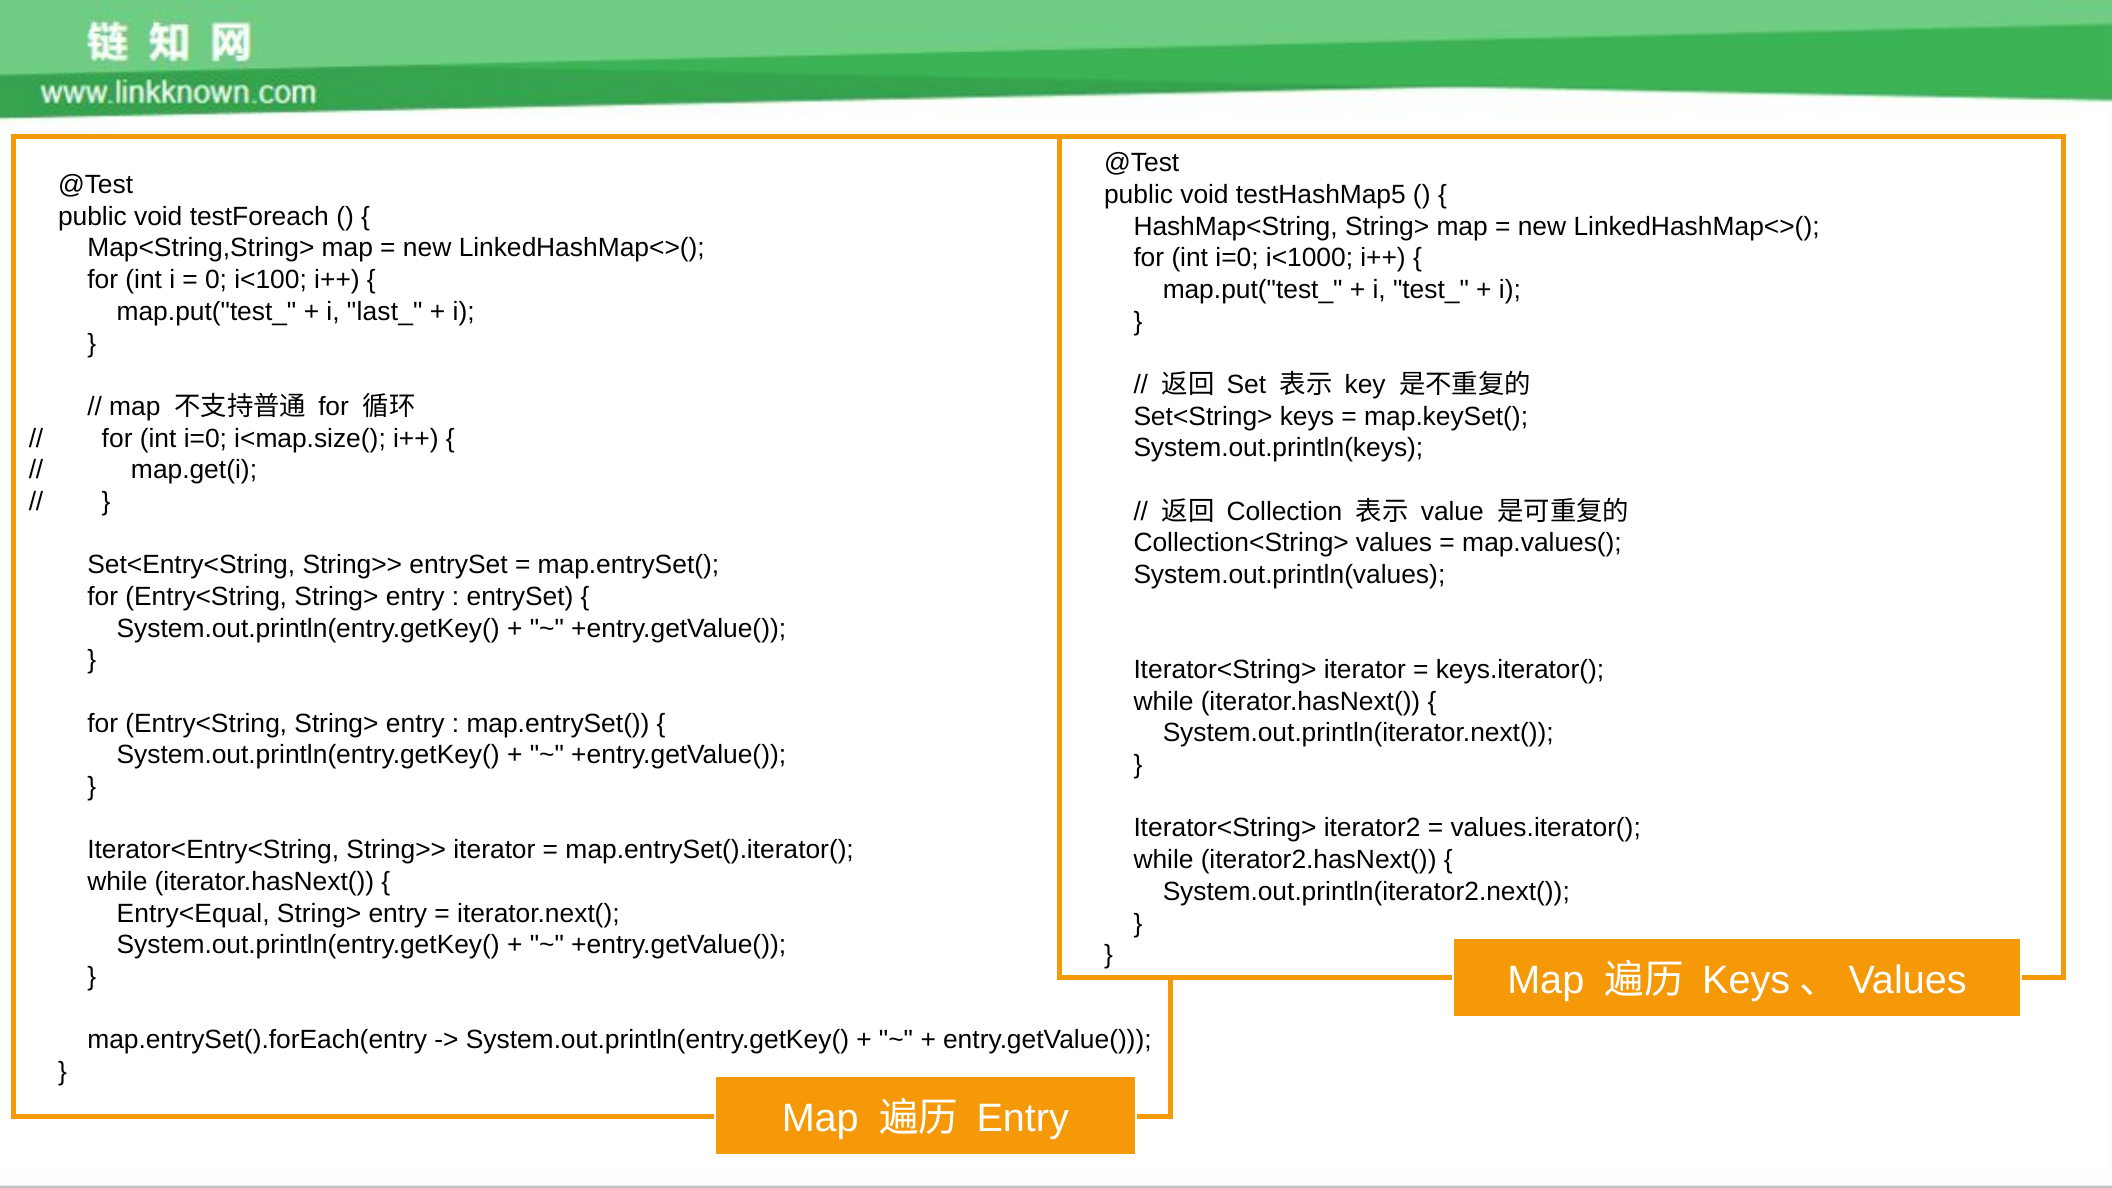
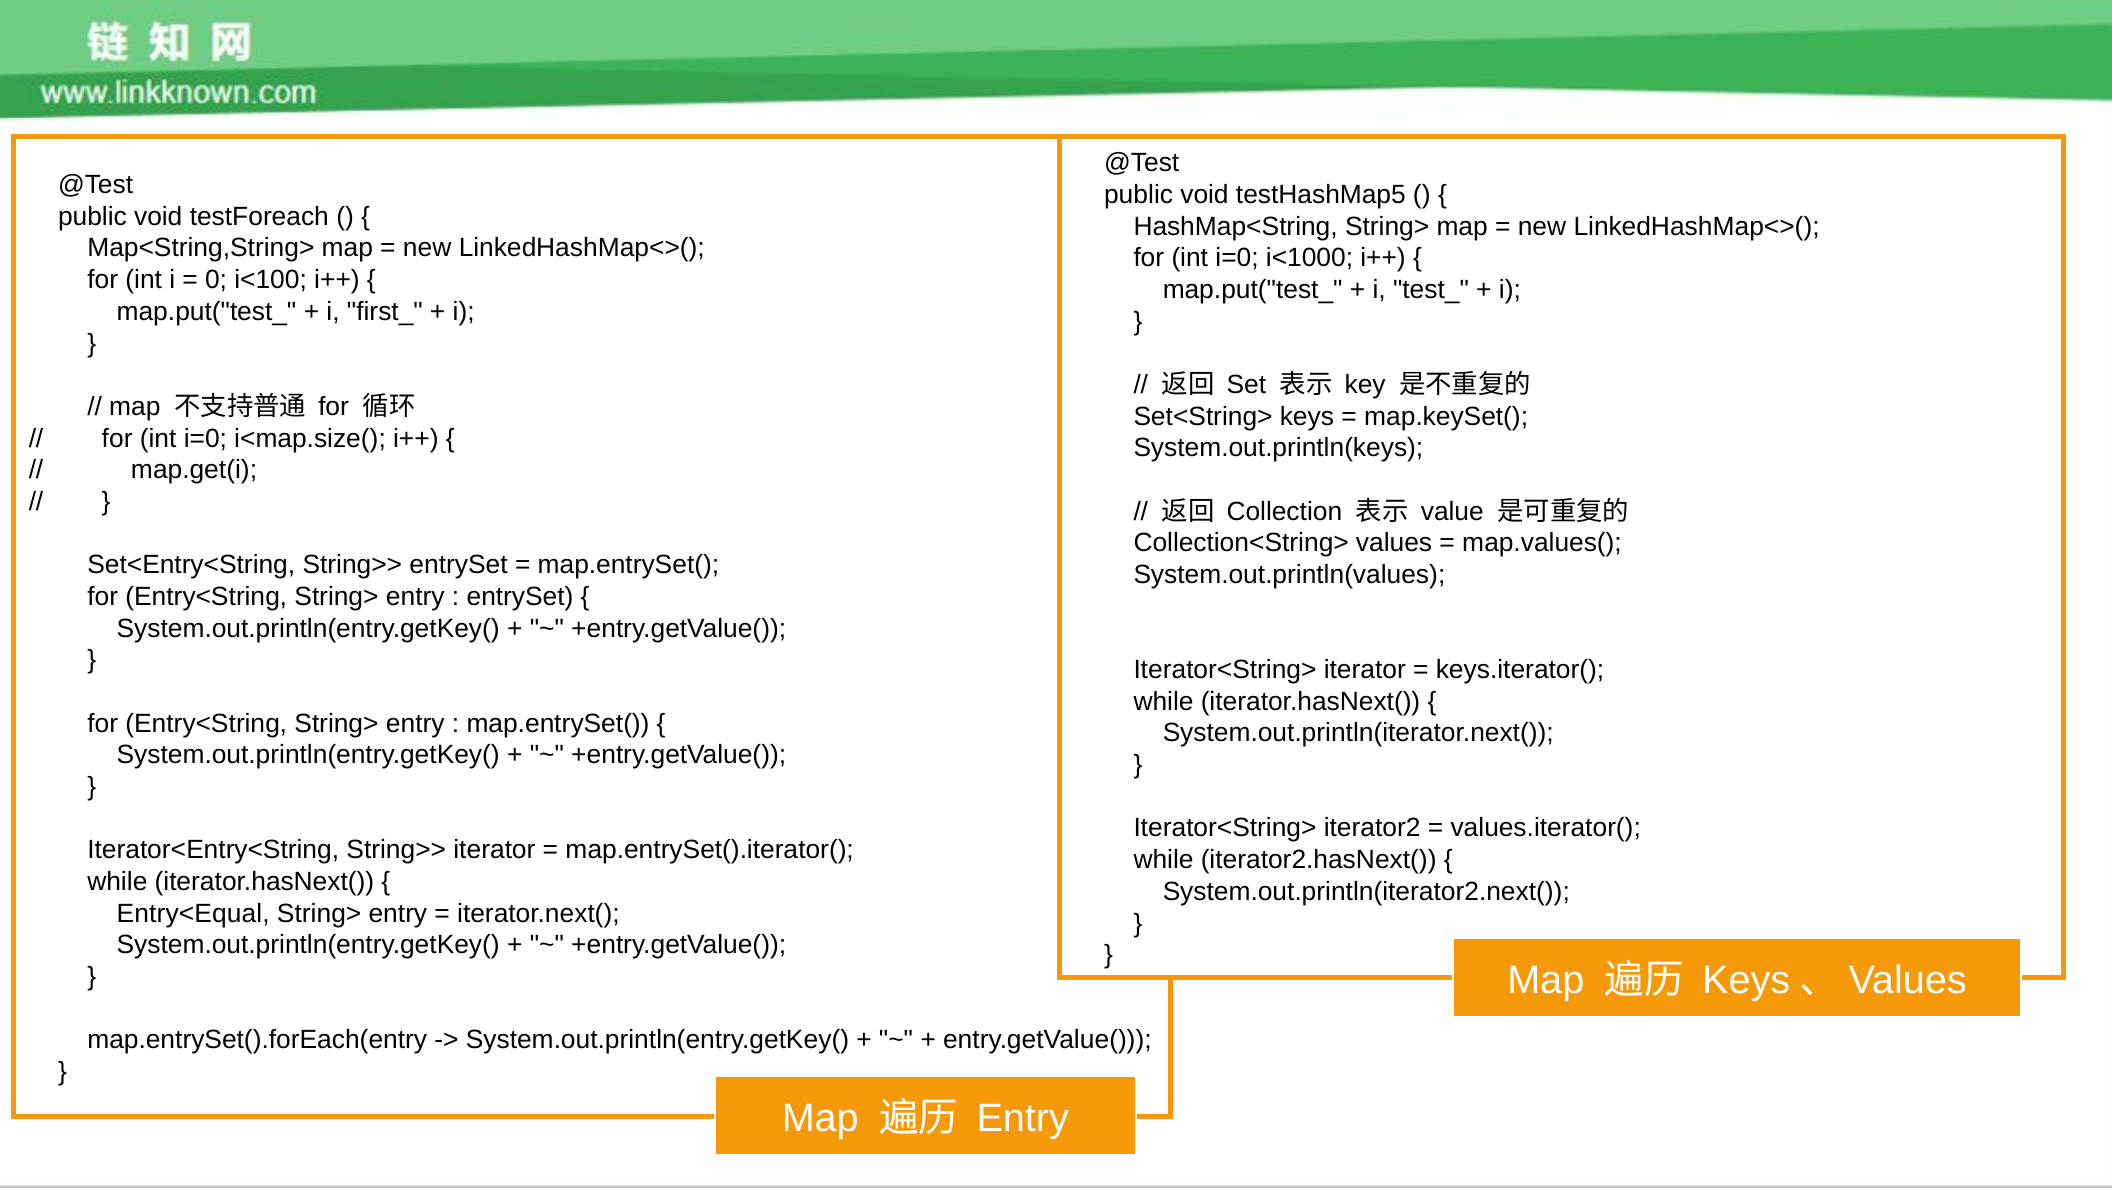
last_: last_ -> first_ (385, 312)
